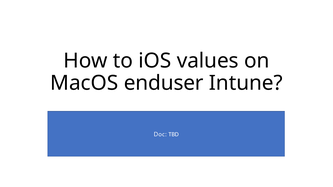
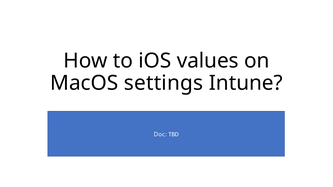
enduser: enduser -> settings (164, 83)
